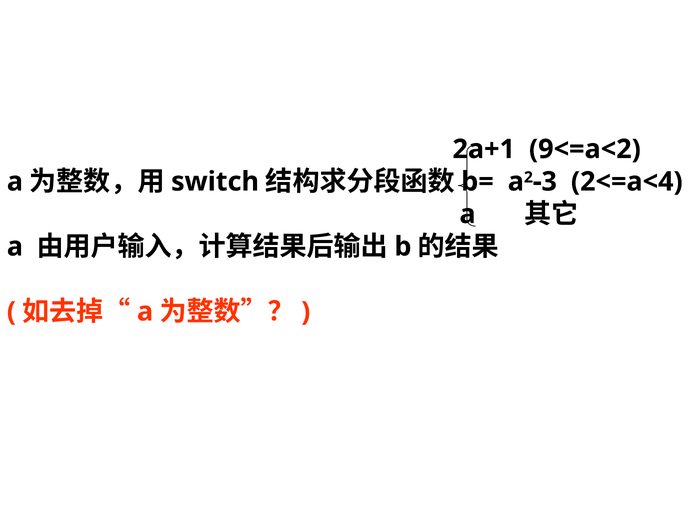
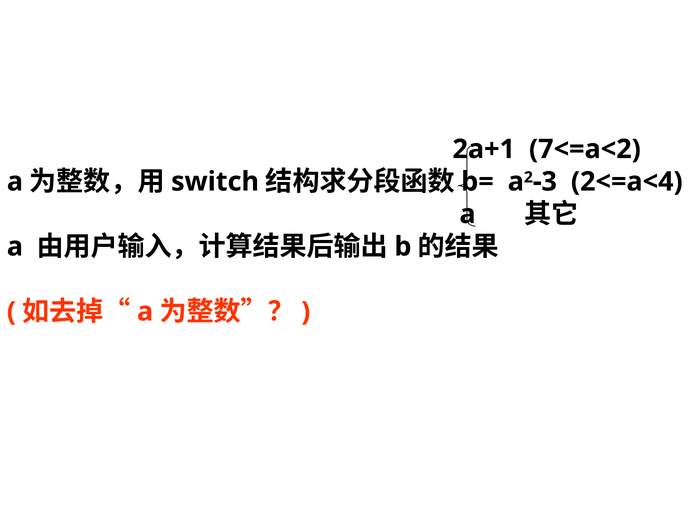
9<=a<2: 9<=a<2 -> 7<=a<2 (585, 149)
